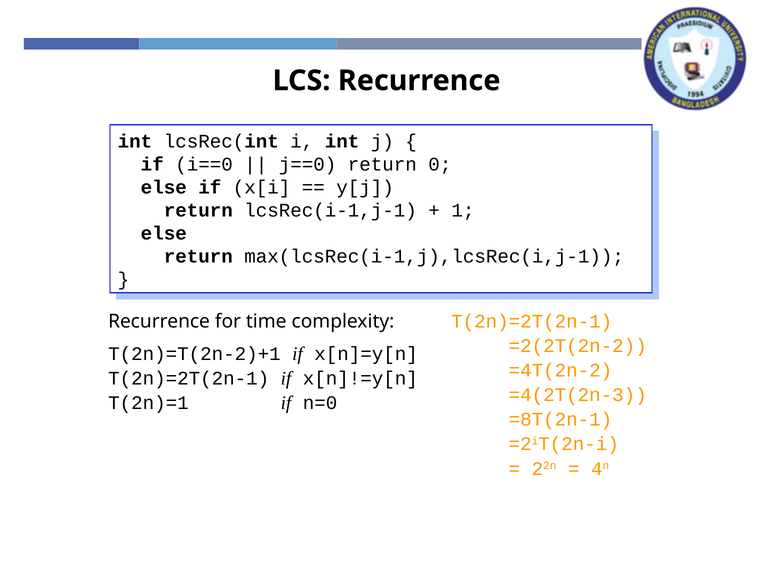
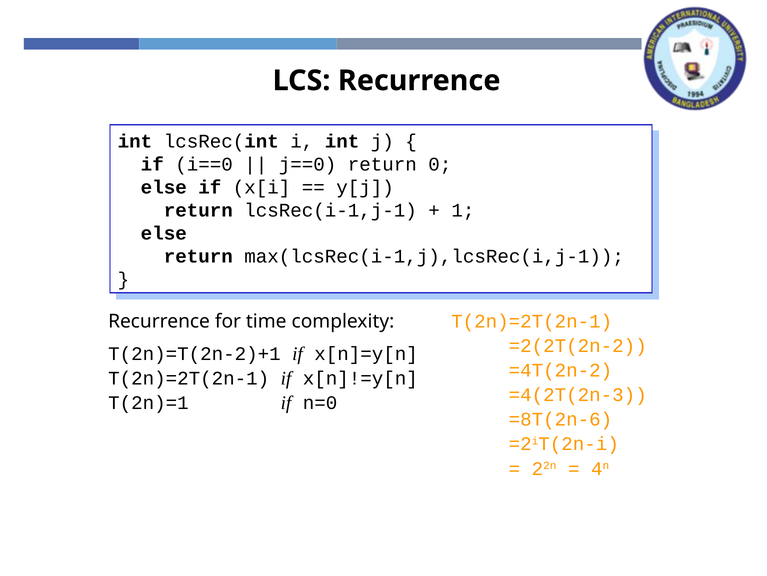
=8T(2n-1: =8T(2n-1 -> =8T(2n-6 (560, 419)
